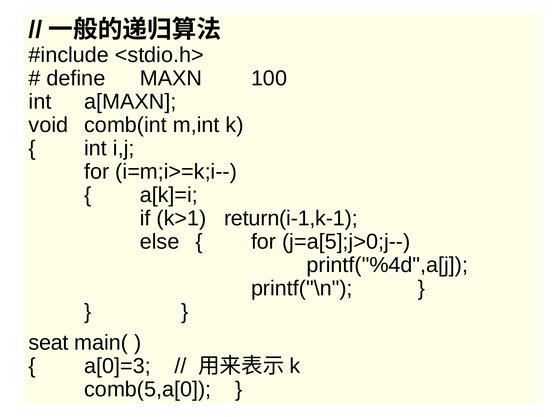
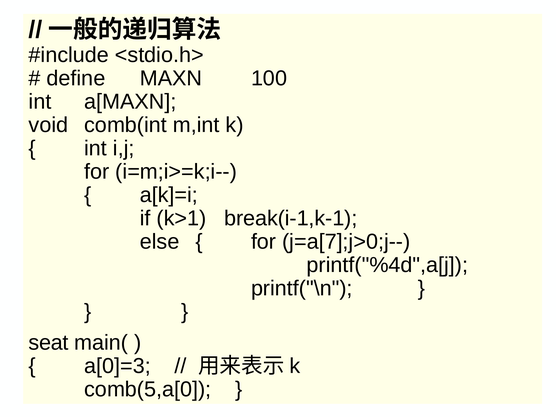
return(i-1,k-1: return(i-1,k-1 -> break(i-1,k-1 (291, 218)
j=a[5];j>0;j--: j=a[5];j>0;j-- -> j=a[7];j>0;j-- (346, 242)
